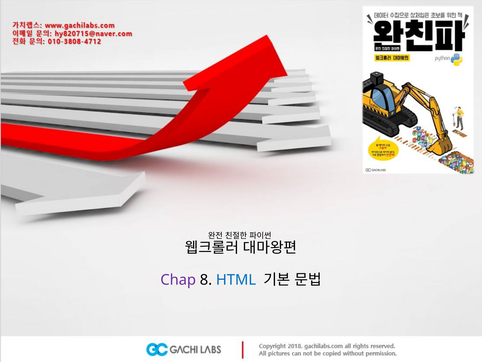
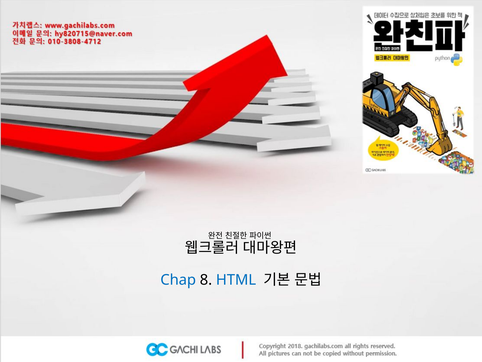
Chap colour: purple -> blue (178, 279)
